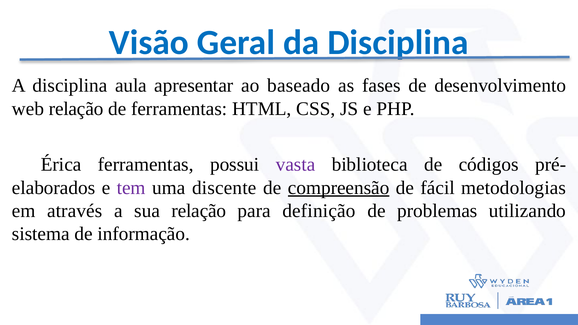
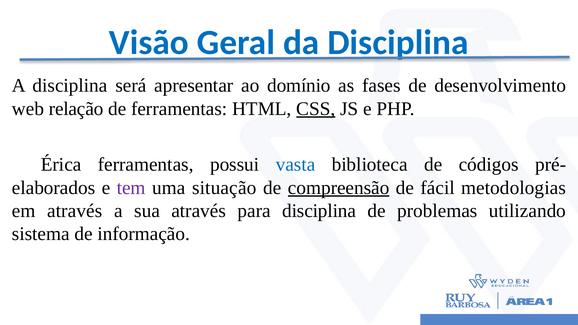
aula: aula -> será (131, 86)
baseado: baseado -> domínio (299, 86)
CSS underline: none -> present (316, 109)
vasta colour: purple -> blue (296, 165)
discente: discente -> situação (224, 188)
sua relação: relação -> através (199, 211)
para definição: definição -> disciplina (319, 211)
